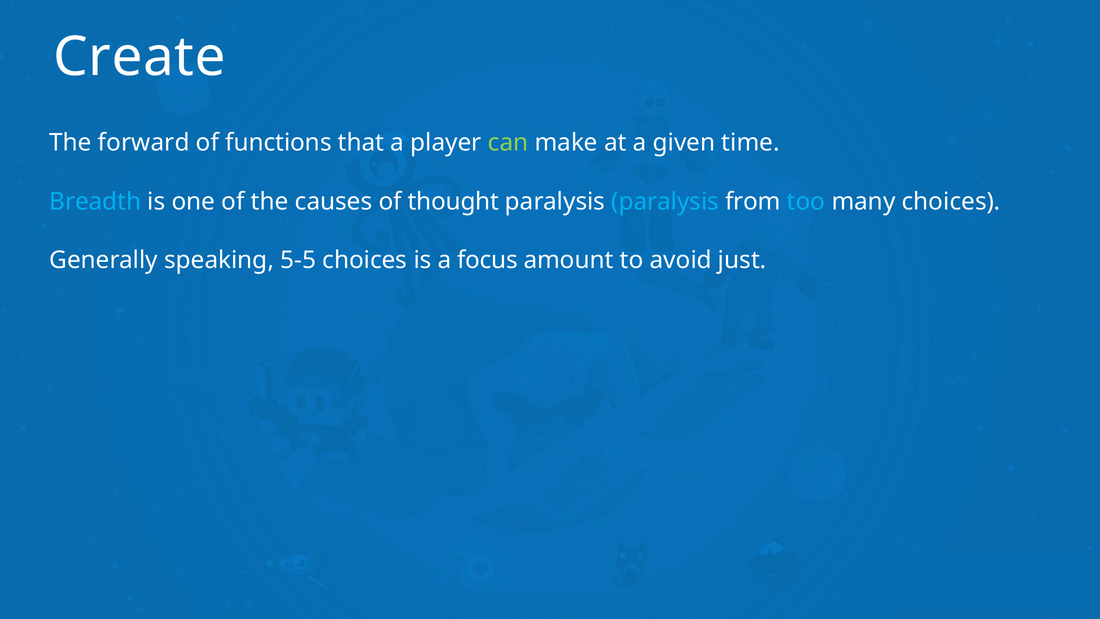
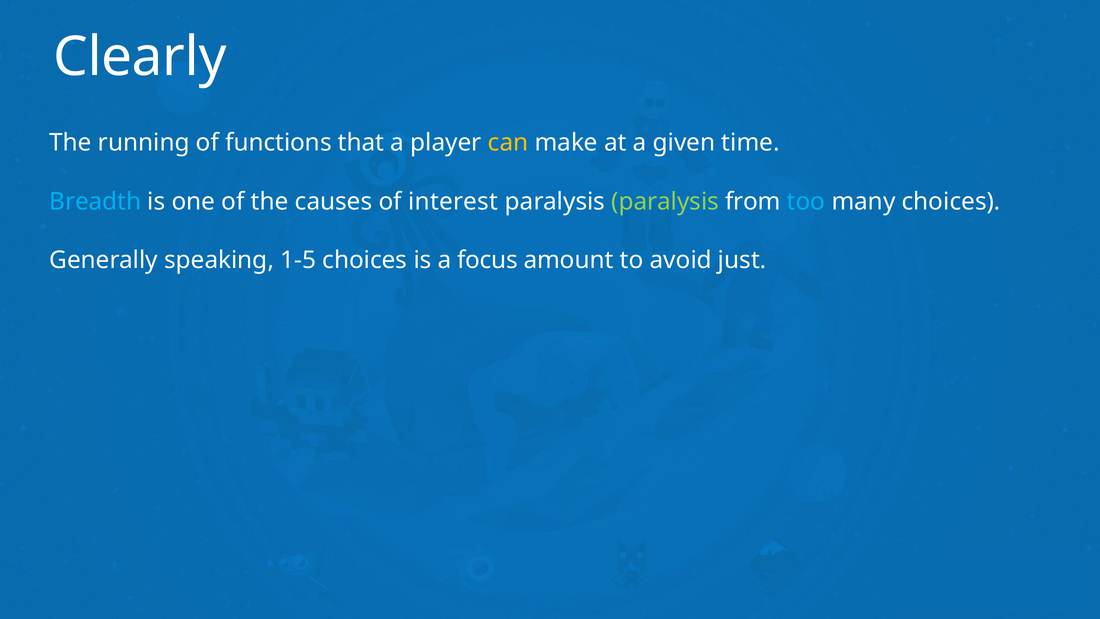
Create: Create -> Clearly (140, 57)
forward: forward -> running (144, 143)
can colour: light green -> yellow (508, 143)
thought: thought -> interest (453, 201)
paralysis colour: light blue -> light green (665, 201)
5-5: 5-5 -> 1-5 (298, 260)
